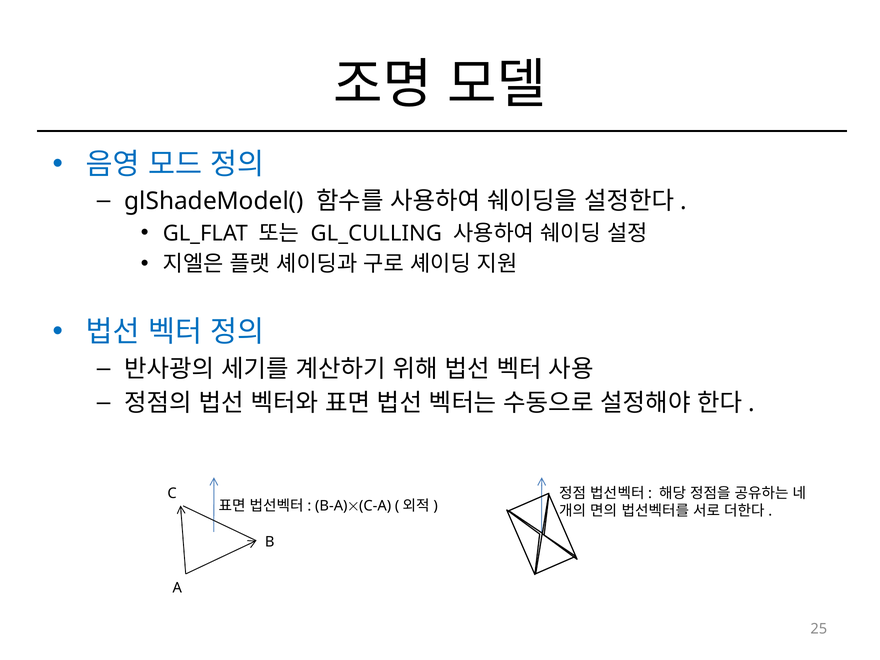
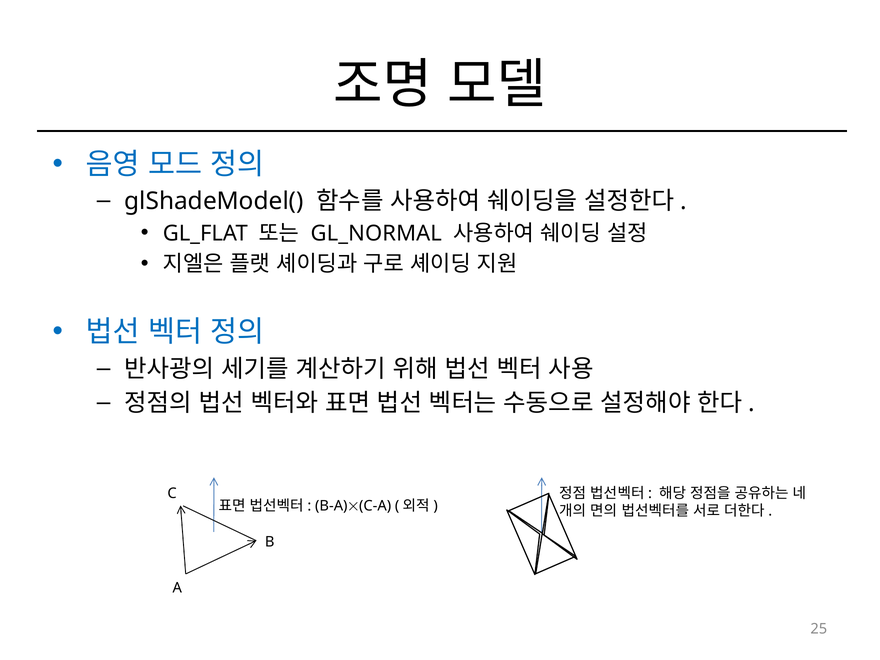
GL_CULLING: GL_CULLING -> GL_NORMAL (376, 233)
